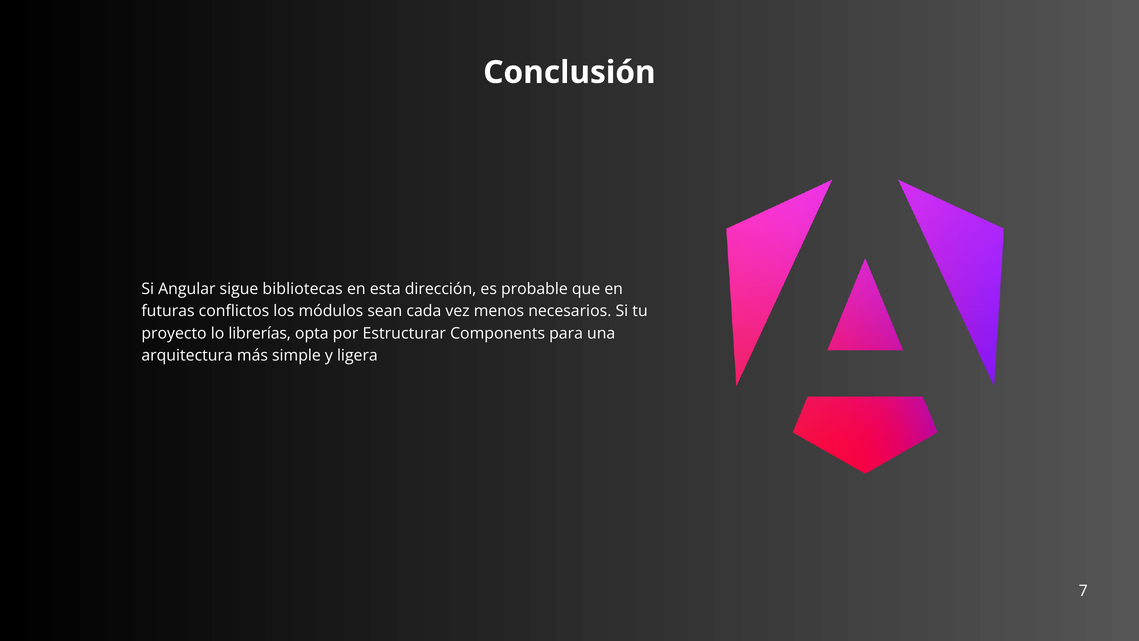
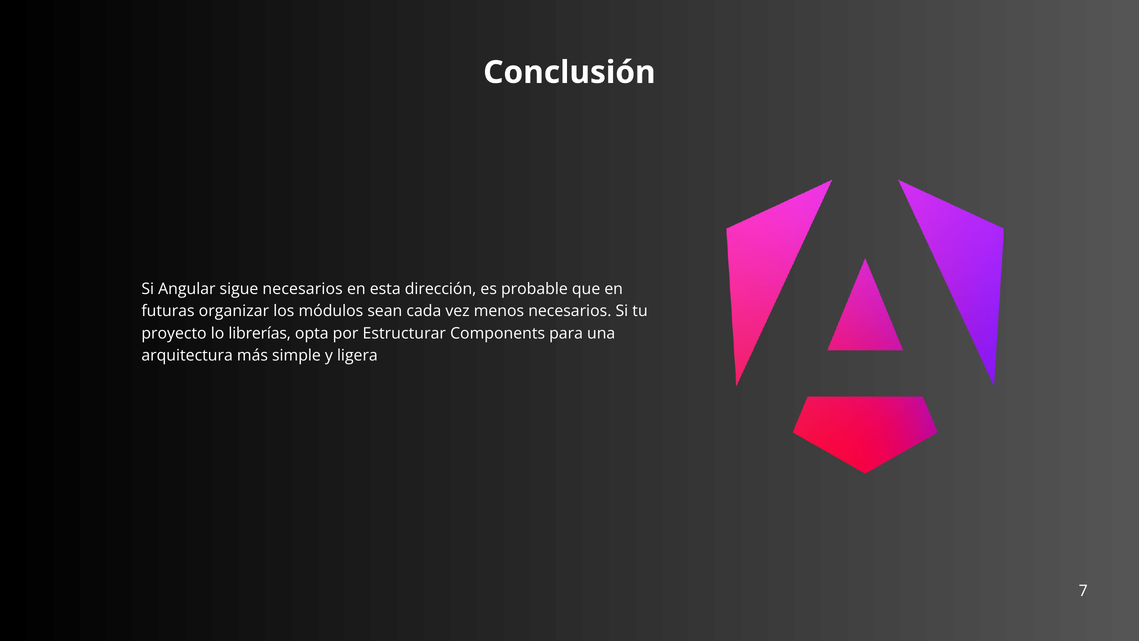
sigue bibliotecas: bibliotecas -> necesarios (303, 289)
conflictos: conflictos -> organizar (234, 311)
